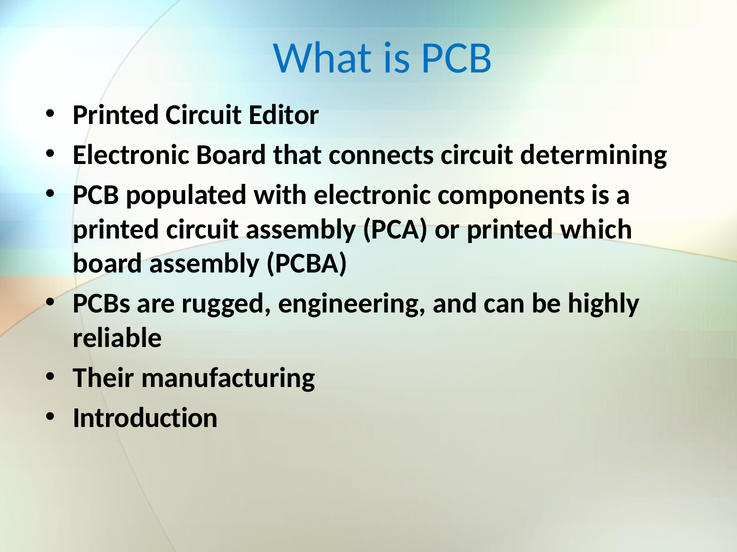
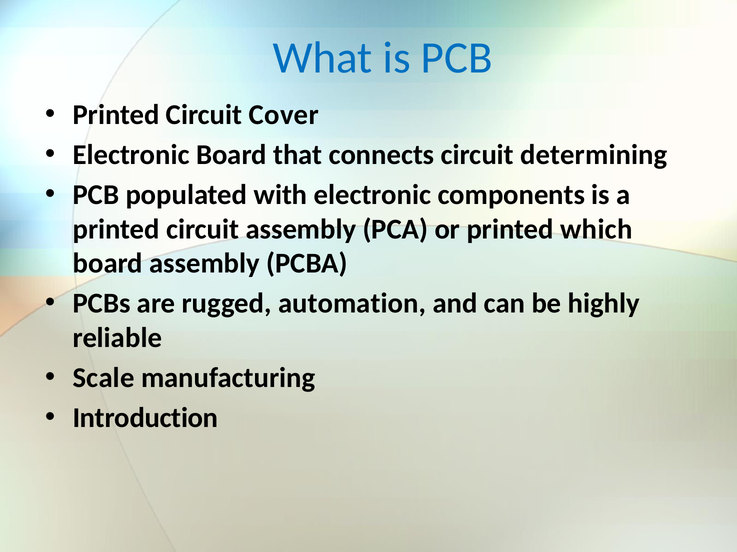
Editor: Editor -> Cover (284, 115)
engineering: engineering -> automation (352, 304)
Their: Their -> Scale (104, 378)
